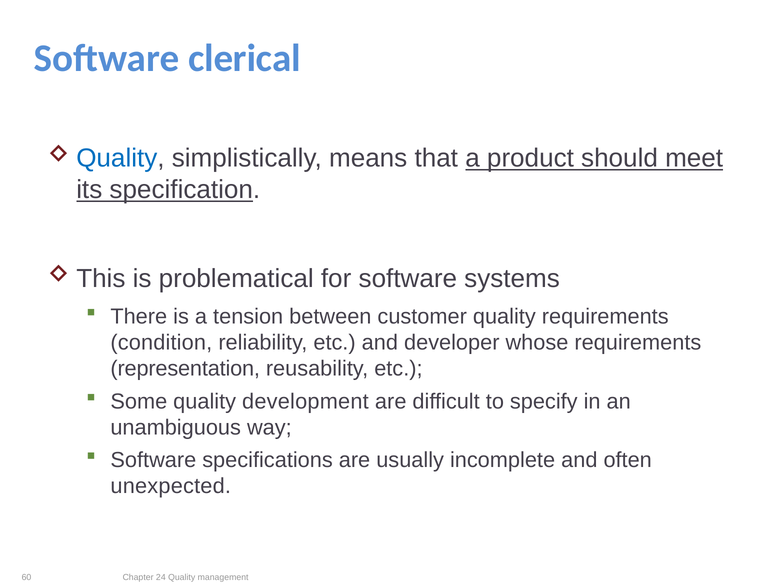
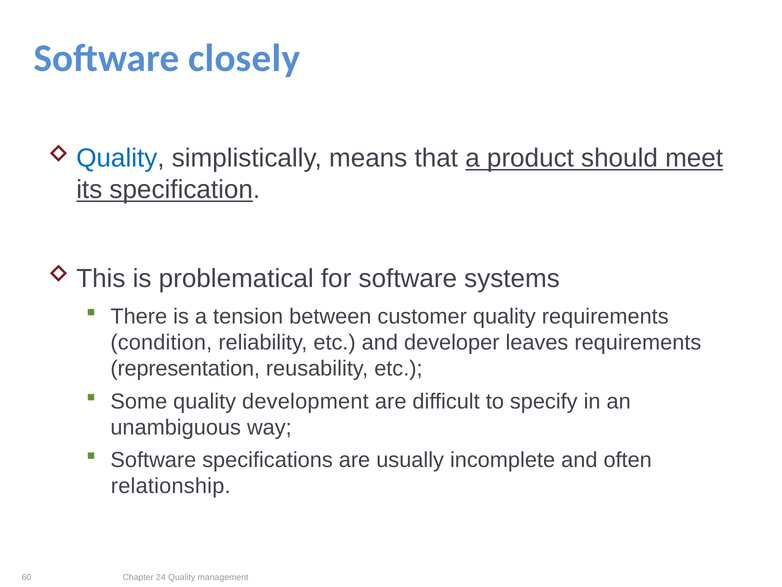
clerical: clerical -> closely (244, 58)
whose: whose -> leaves (537, 342)
unexpected: unexpected -> relationship (171, 486)
